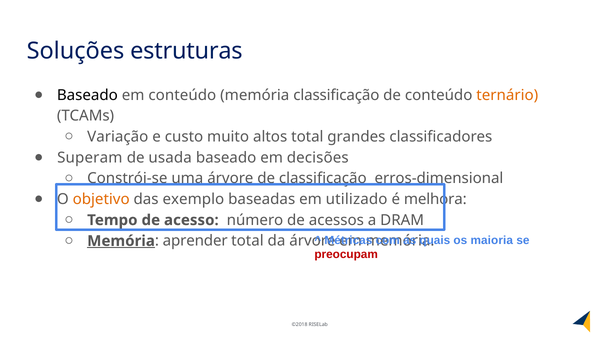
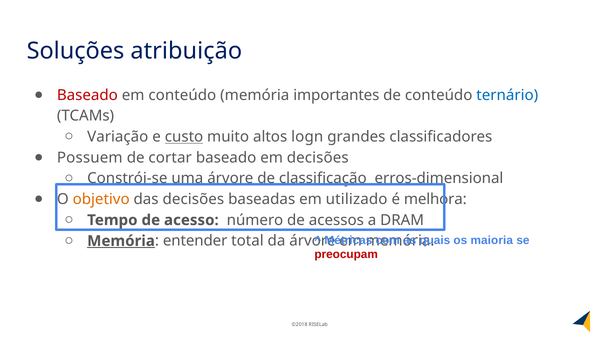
estruturas: estruturas -> atribuição (186, 51)
Baseado colour: black -> red (87, 95)
memória classificação: classificação -> importantes (336, 95)
ternário colour: orange -> blue (507, 95)
custo underline: none -> present (184, 137)
altos total: total -> logn (307, 137)
Superam: Superam -> Possuem (90, 158)
usada: usada -> cortar (170, 158)
das exemplo: exemplo -> decisões (193, 199)
aprender: aprender -> entender (195, 241)
